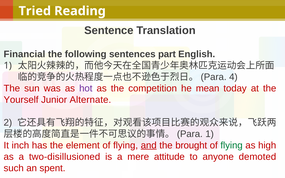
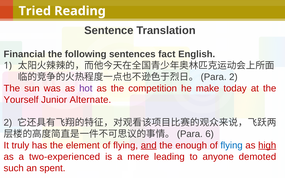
part: part -> fact (167, 54)
4: 4 -> 2 (233, 77)
mean: mean -> make (208, 88)
1: 1 -> 6 (210, 134)
inch: inch -> truly (20, 145)
brought: brought -> enough (191, 145)
flying colour: green -> blue (232, 145)
high underline: none -> present (267, 145)
two-disillusioned: two-disillusioned -> two-experienced (65, 157)
attitude: attitude -> leading (169, 157)
